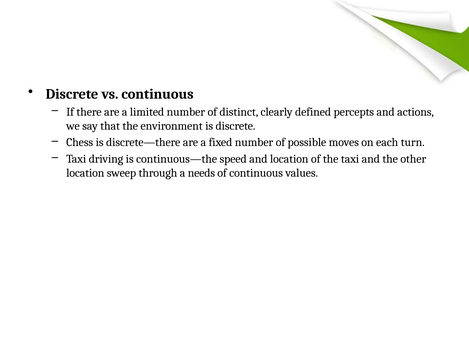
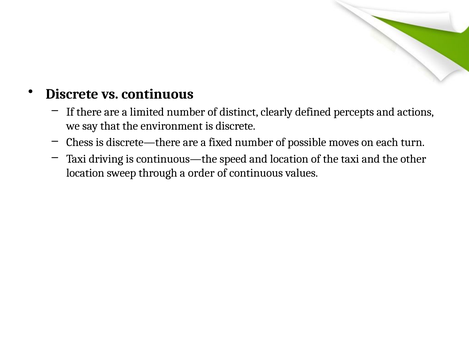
needs: needs -> order (201, 173)
